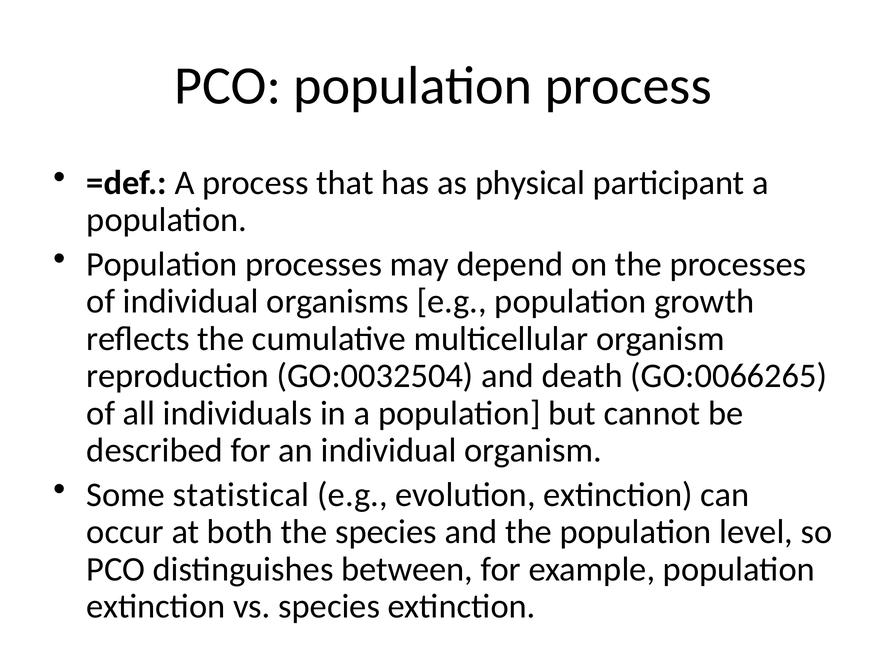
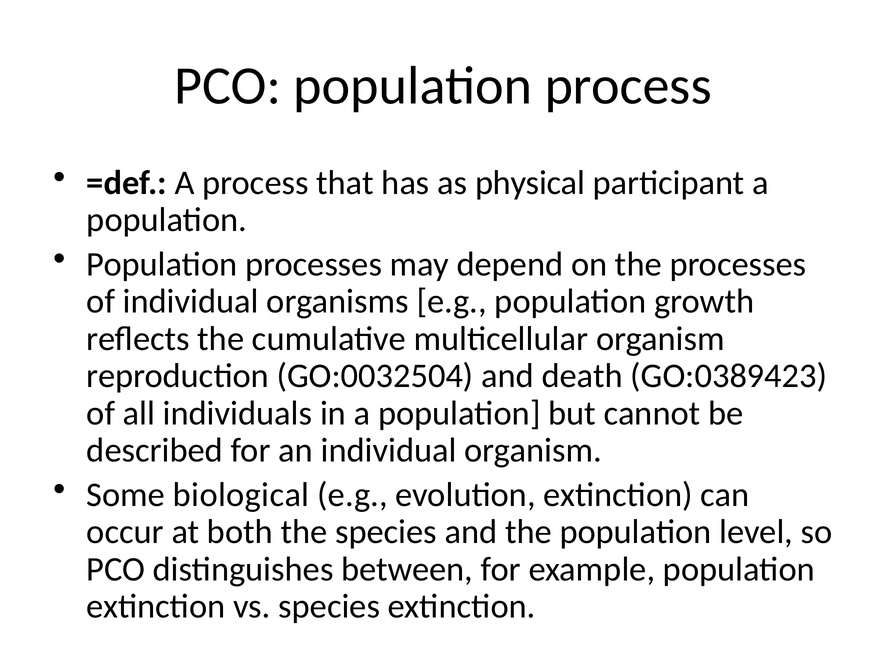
GO:0066265: GO:0066265 -> GO:0389423 (729, 376)
statistical: statistical -> biological (241, 495)
